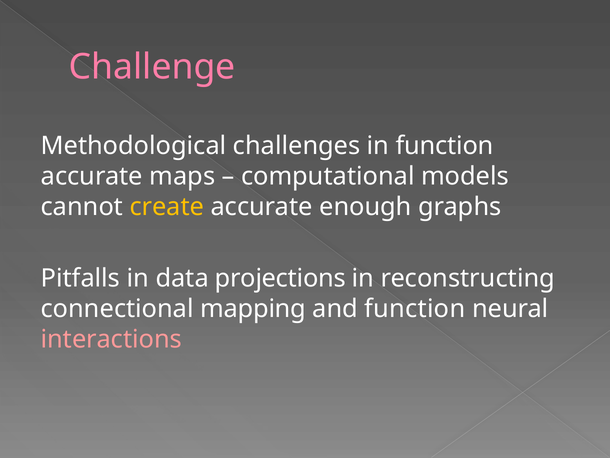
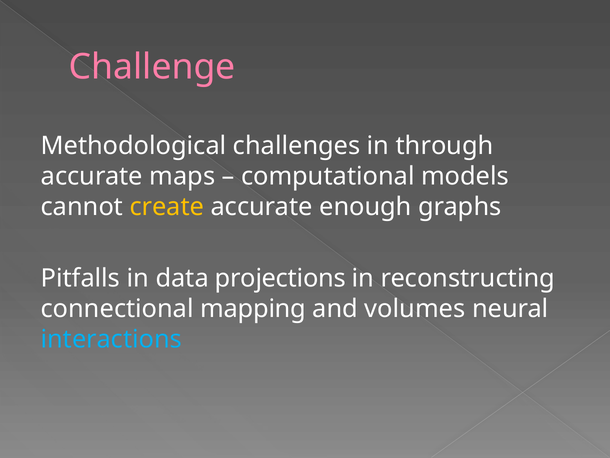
in function: function -> through (445, 146)
and function: function -> volumes (415, 308)
interactions colour: pink -> light blue (111, 339)
